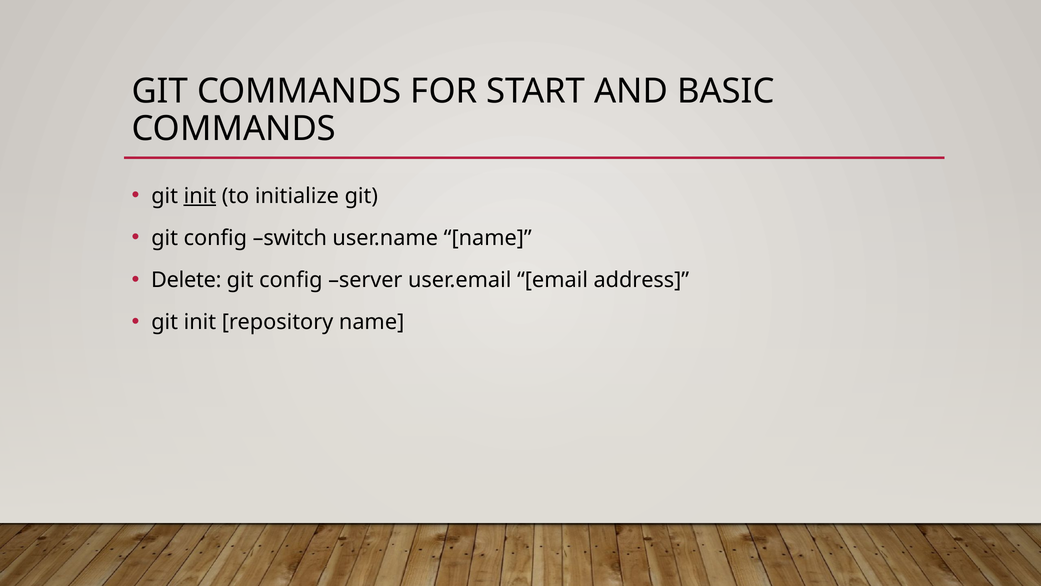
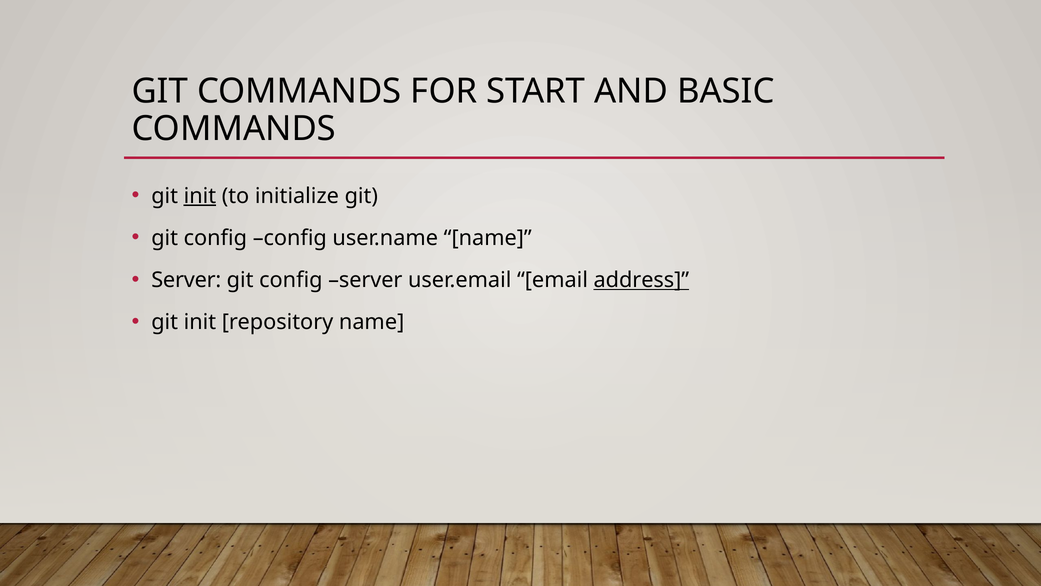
config switch: switch -> config (290, 238)
Delete: Delete -> Server (186, 280)
address underline: none -> present (641, 280)
